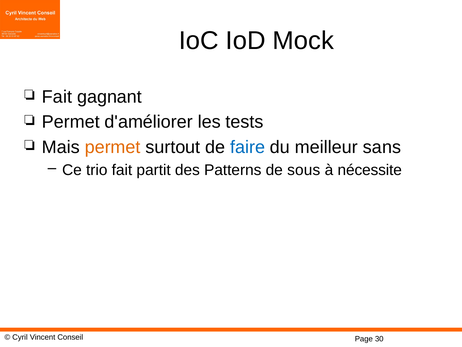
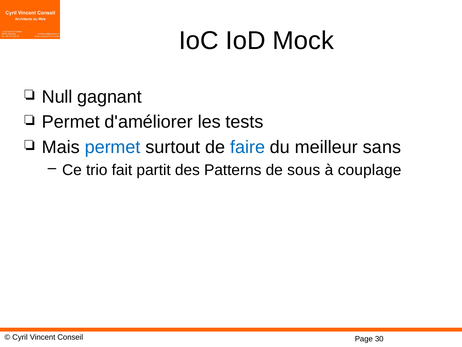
Fait: Fait -> Null (57, 97)
permet colour: orange -> blue (113, 147)
nécessite: nécessite -> couplage (370, 170)
